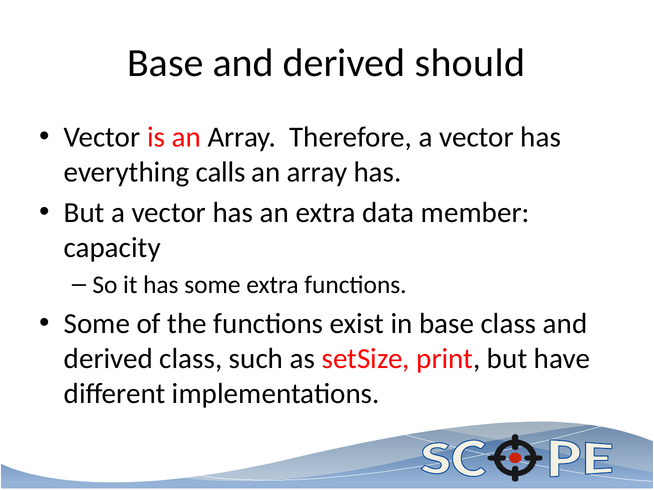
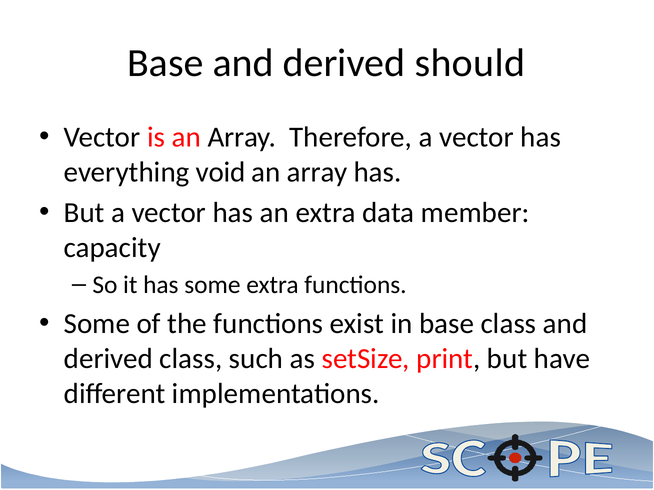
calls: calls -> void (221, 172)
